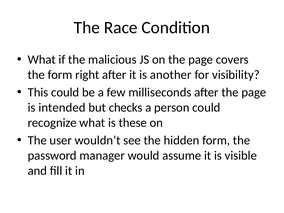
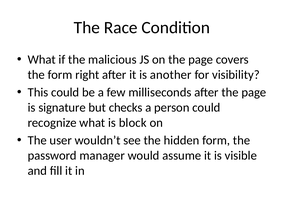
intended: intended -> signature (62, 108)
these: these -> block (133, 123)
